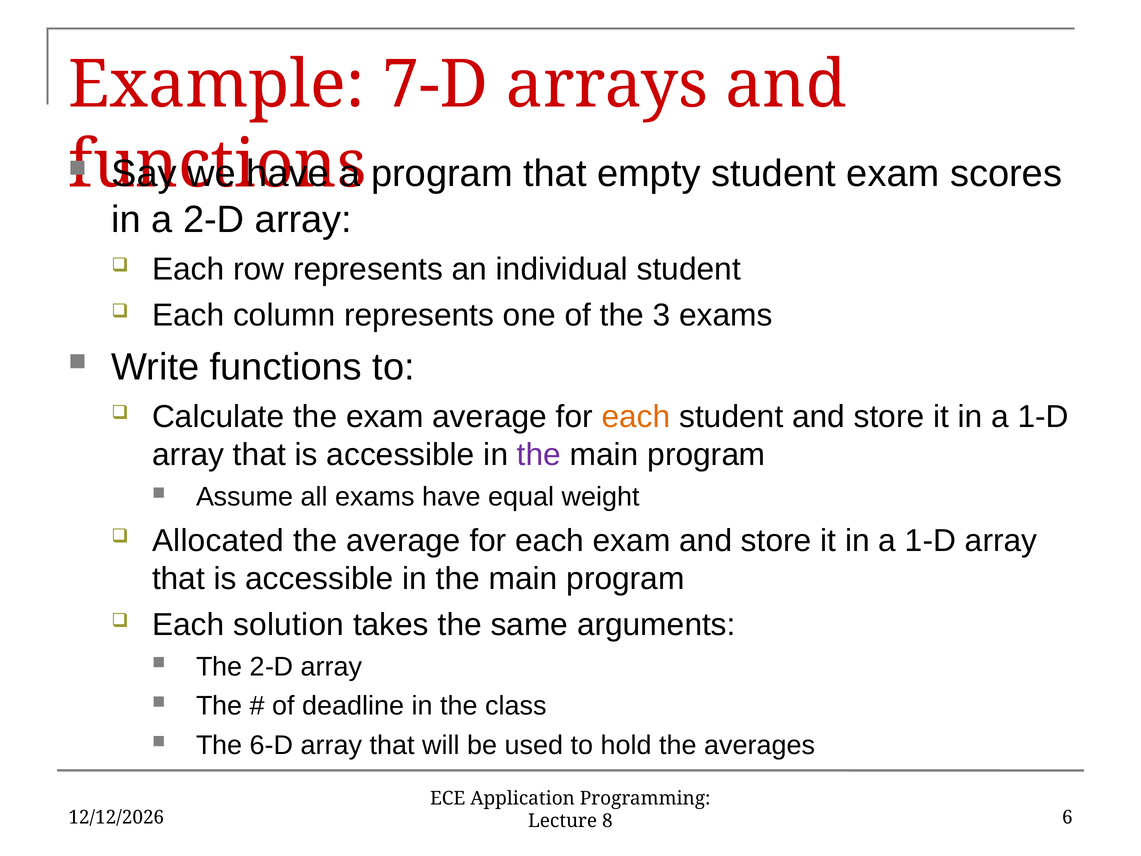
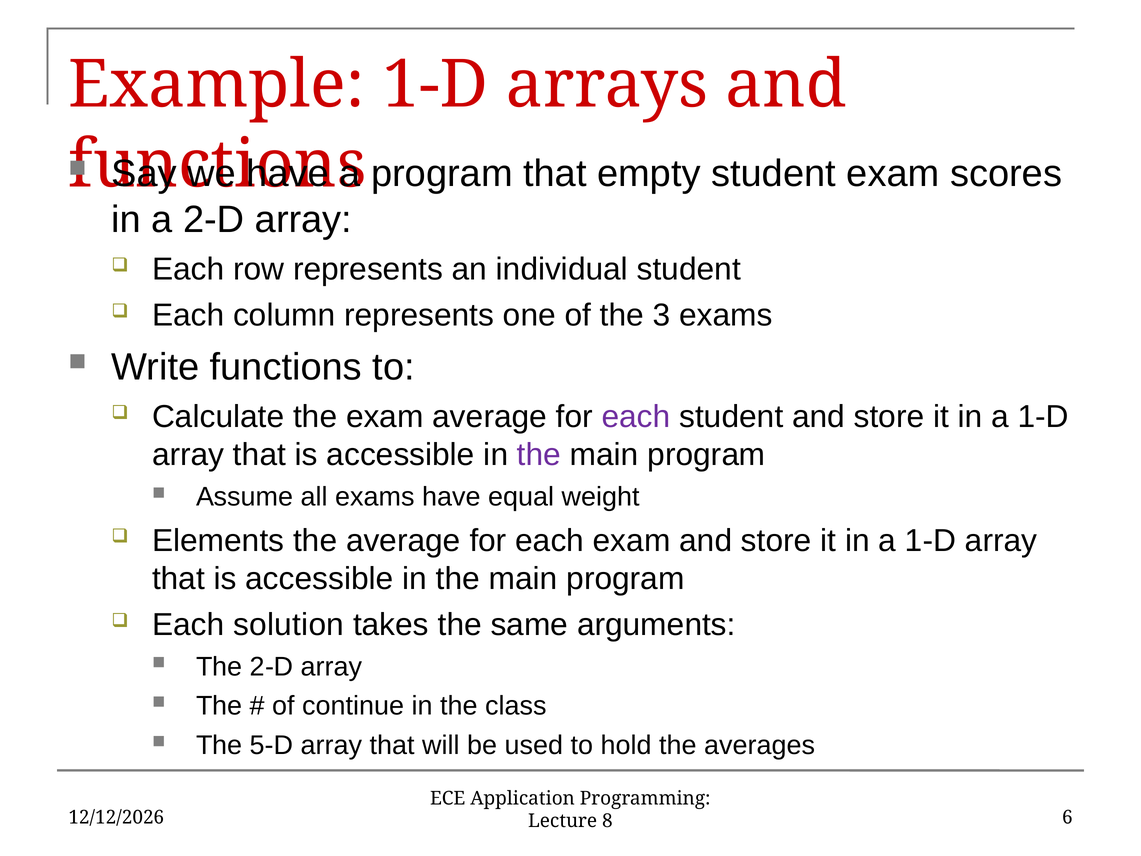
Example 7-D: 7-D -> 1-D (435, 85)
each colour: orange -> purple (636, 417)
Allocated: Allocated -> Elements (218, 540)
deadline: deadline -> continue (353, 706)
6-D: 6-D -> 5-D (272, 745)
